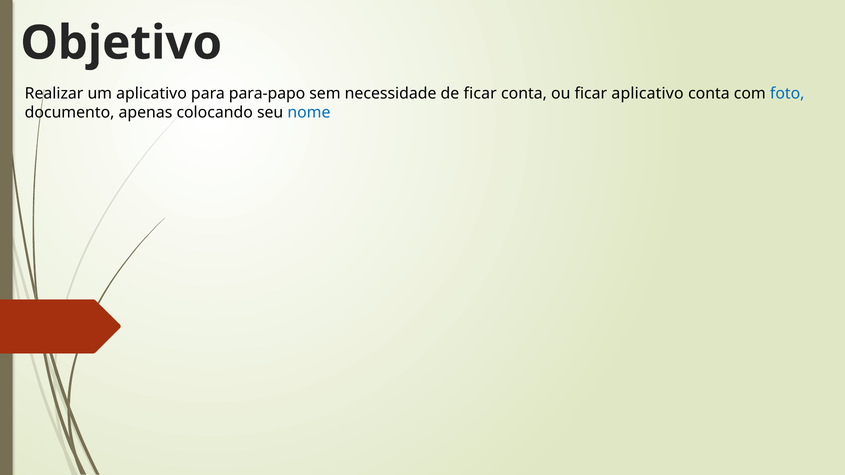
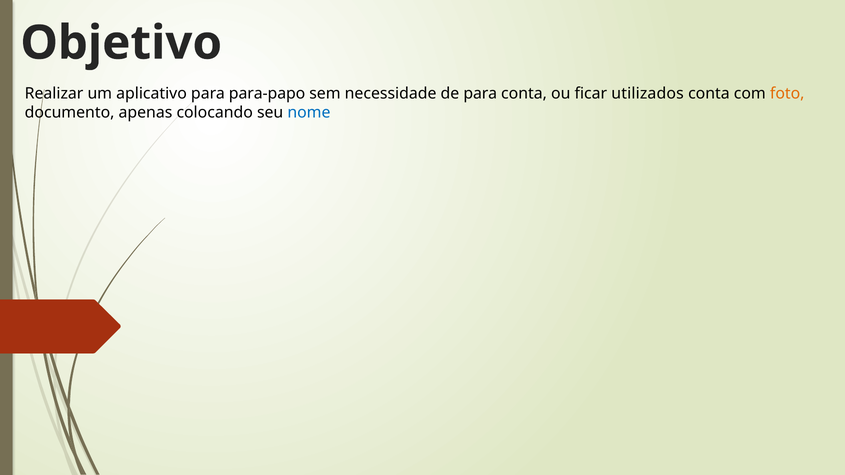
de ficar: ficar -> para (480, 94)
ficar aplicativo: aplicativo -> utilizados (648, 94)
foto colour: blue -> orange (787, 94)
